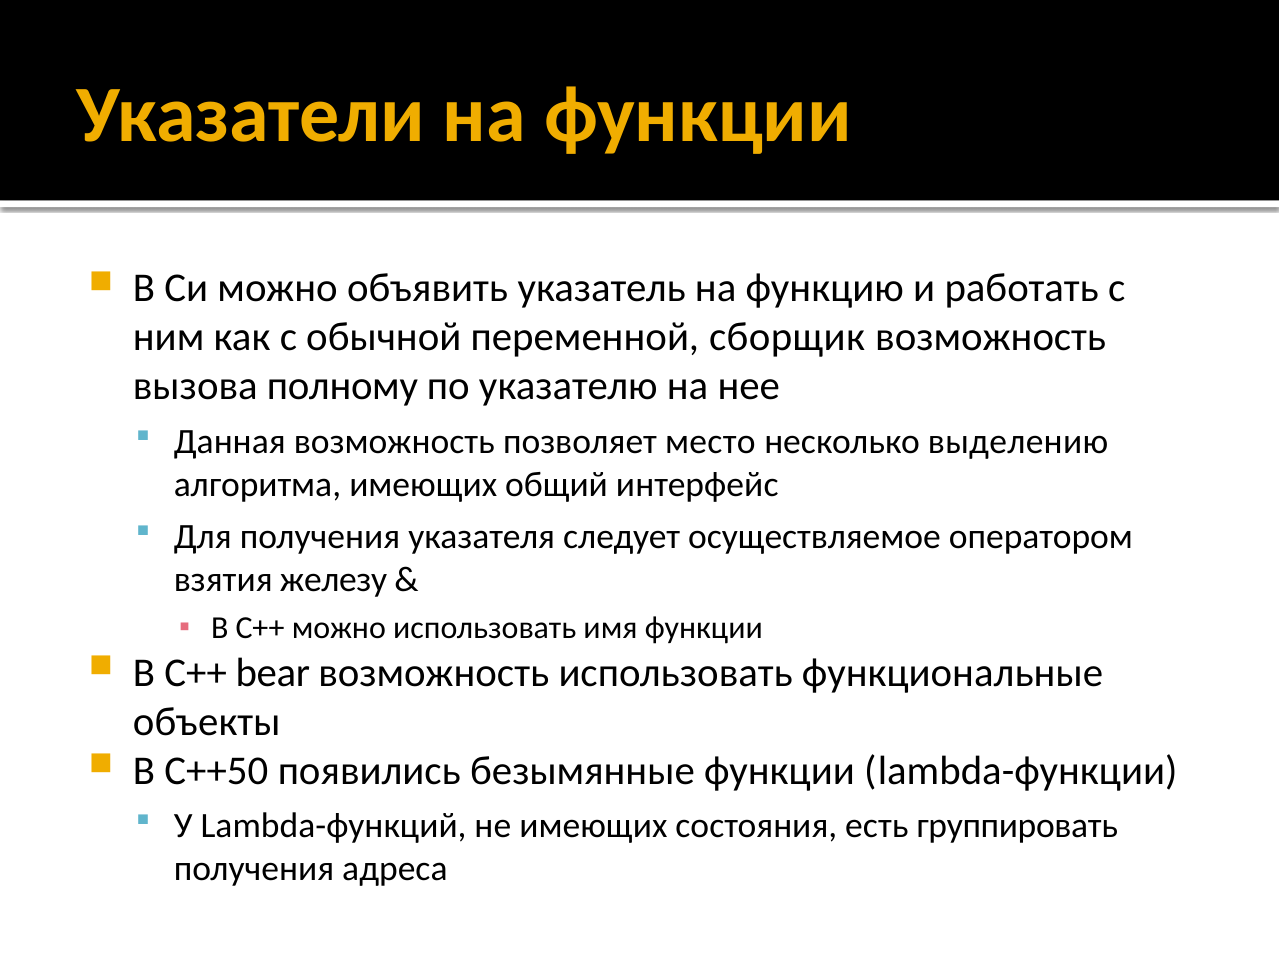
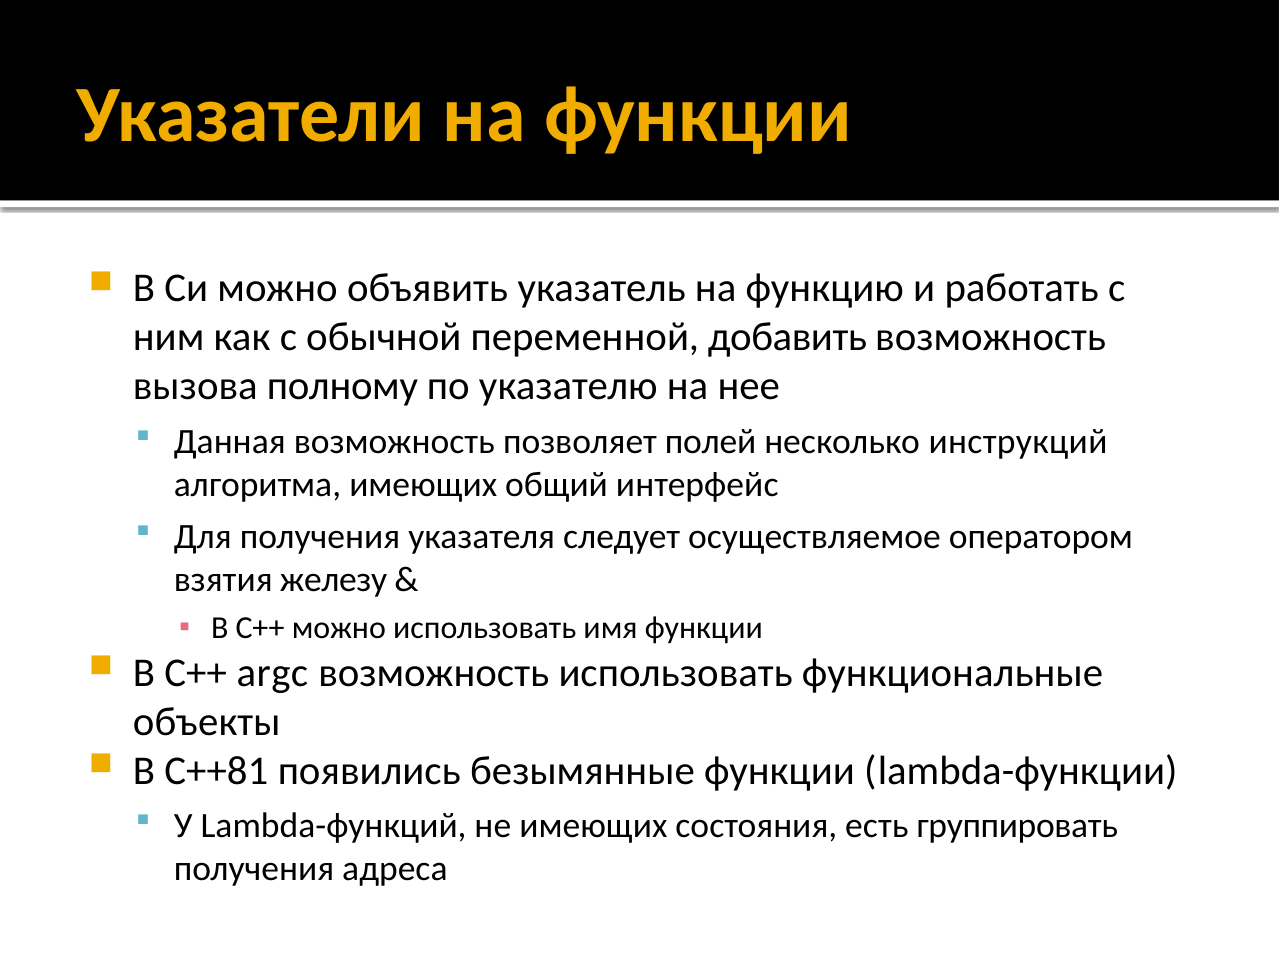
сборщик: сборщик -> добавить (787, 337)
место: место -> полей (711, 442)
выделению: выделению -> инструкций (1018, 442)
bear: bear -> argc (272, 673)
C++50: C++50 -> C++81 (216, 771)
